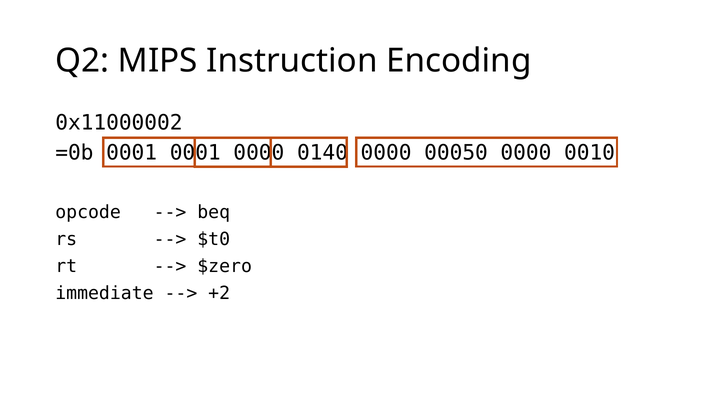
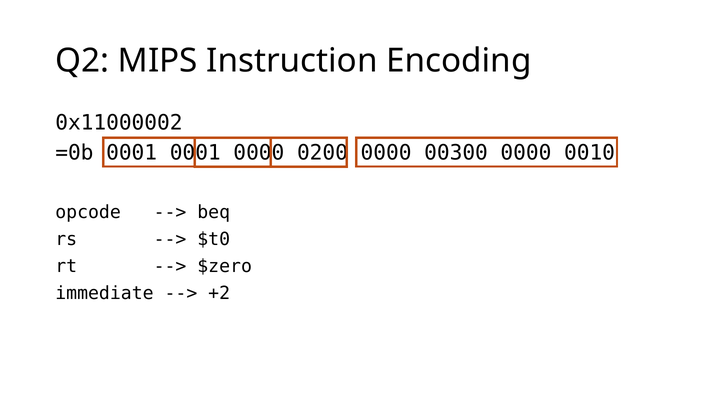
0140: 0140 -> 0200 (322, 153)
00050: 00050 -> 00300 (456, 153)
